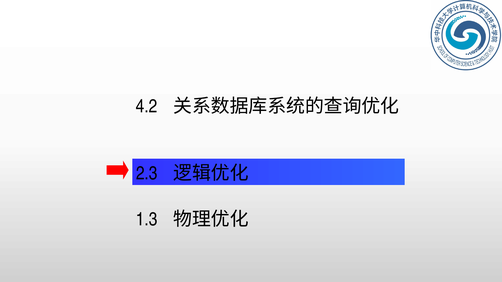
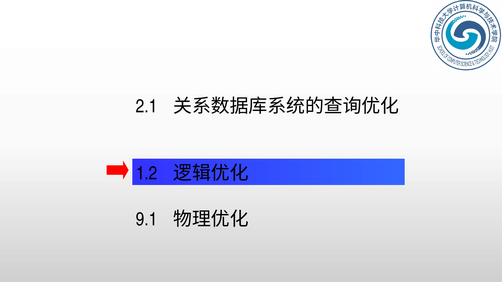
4.2: 4.2 -> 2.1 (147, 107)
2.3: 2.3 -> 1.2 (147, 173)
1.3: 1.3 -> 9.1 (147, 220)
